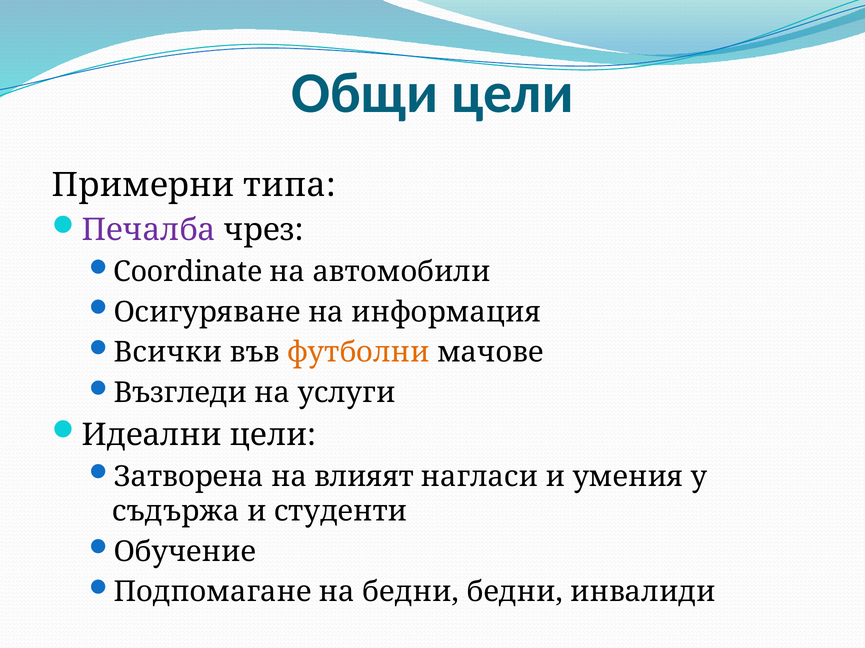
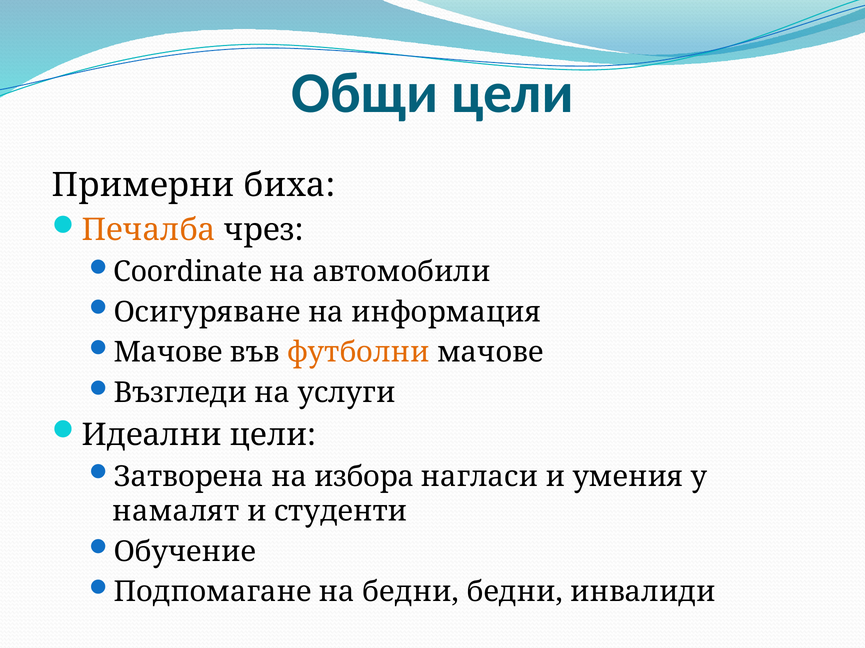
типа: типа -> биха (290, 185)
Печалба colour: purple -> orange (149, 230)
Всички: Всички -> Мачове (168, 353)
влияят: влияят -> избора (364, 477)
съдържа: съдържа -> намалят (176, 512)
